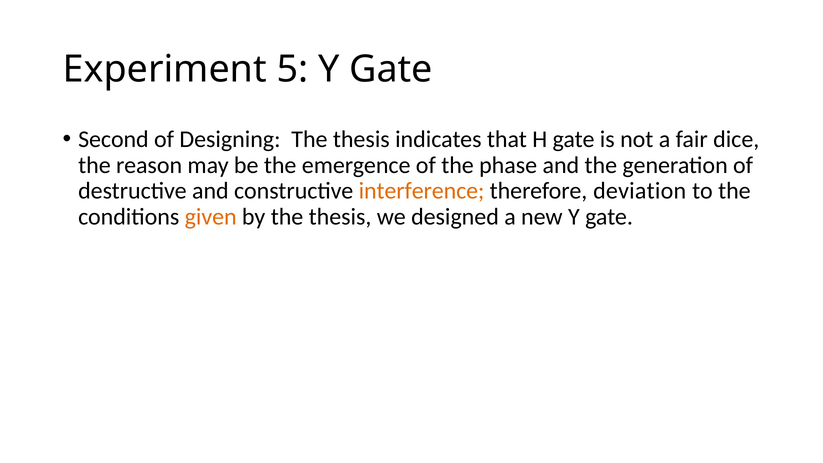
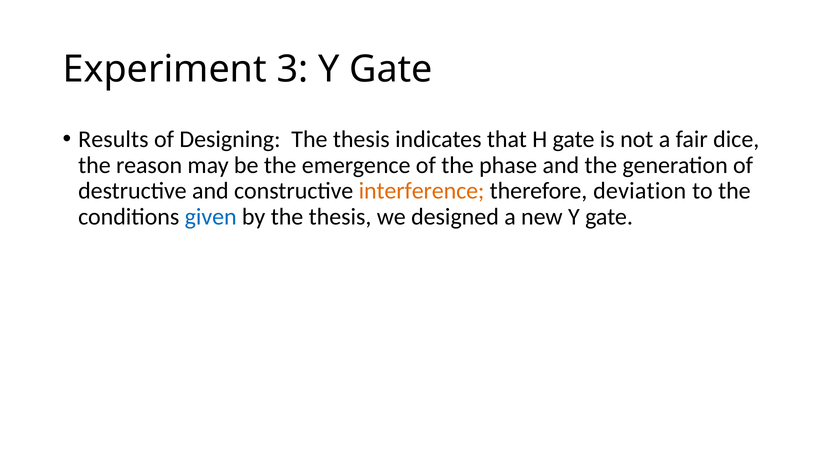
5: 5 -> 3 (292, 69)
Second: Second -> Results (113, 139)
given colour: orange -> blue (211, 217)
